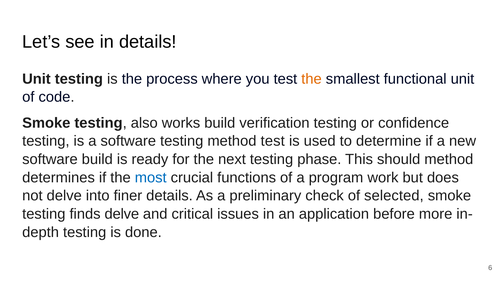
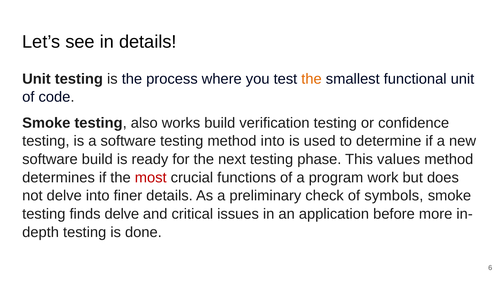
method test: test -> into (273, 141)
should: should -> values (399, 160)
most colour: blue -> red (151, 178)
selected: selected -> symbols (394, 196)
